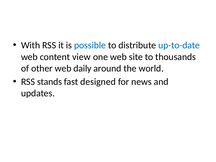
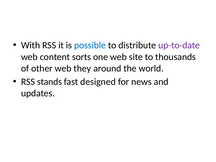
up-to-date colour: blue -> purple (179, 45)
view: view -> sorts (82, 57)
daily: daily -> they (82, 68)
